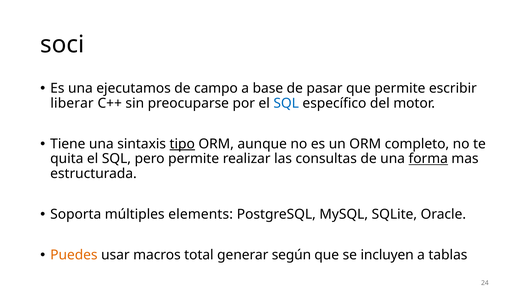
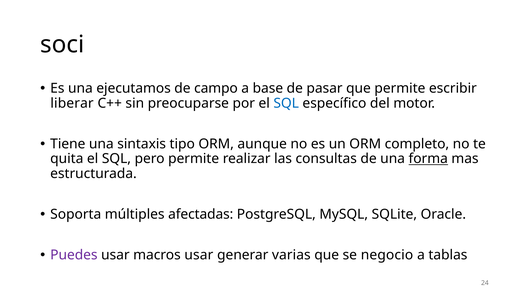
tipo underline: present -> none (182, 144)
elements: elements -> afectadas (201, 215)
Puedes colour: orange -> purple (74, 255)
macros total: total -> usar (199, 255)
según: según -> varias (291, 255)
incluyen: incluyen -> negocio (387, 255)
